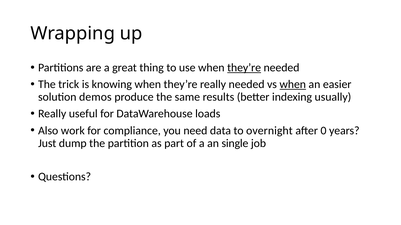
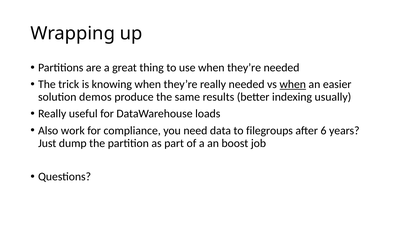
they’re underline: present -> none (244, 68)
overnight: overnight -> filegroups (270, 131)
0: 0 -> 6 (324, 131)
single: single -> boost (235, 144)
